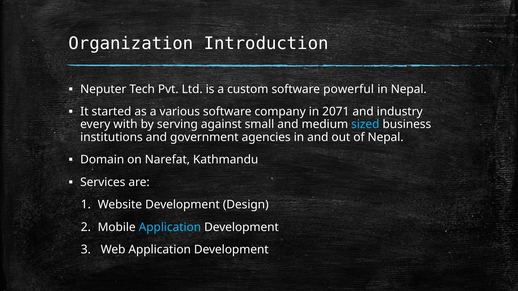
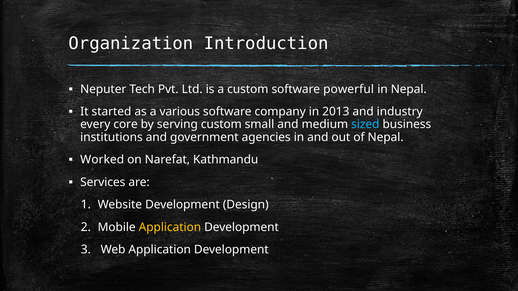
2071: 2071 -> 2013 (336, 112)
with: with -> core (126, 125)
serving against: against -> custom (221, 125)
Domain: Domain -> Worked (102, 160)
Application colour: light blue -> yellow (170, 228)
